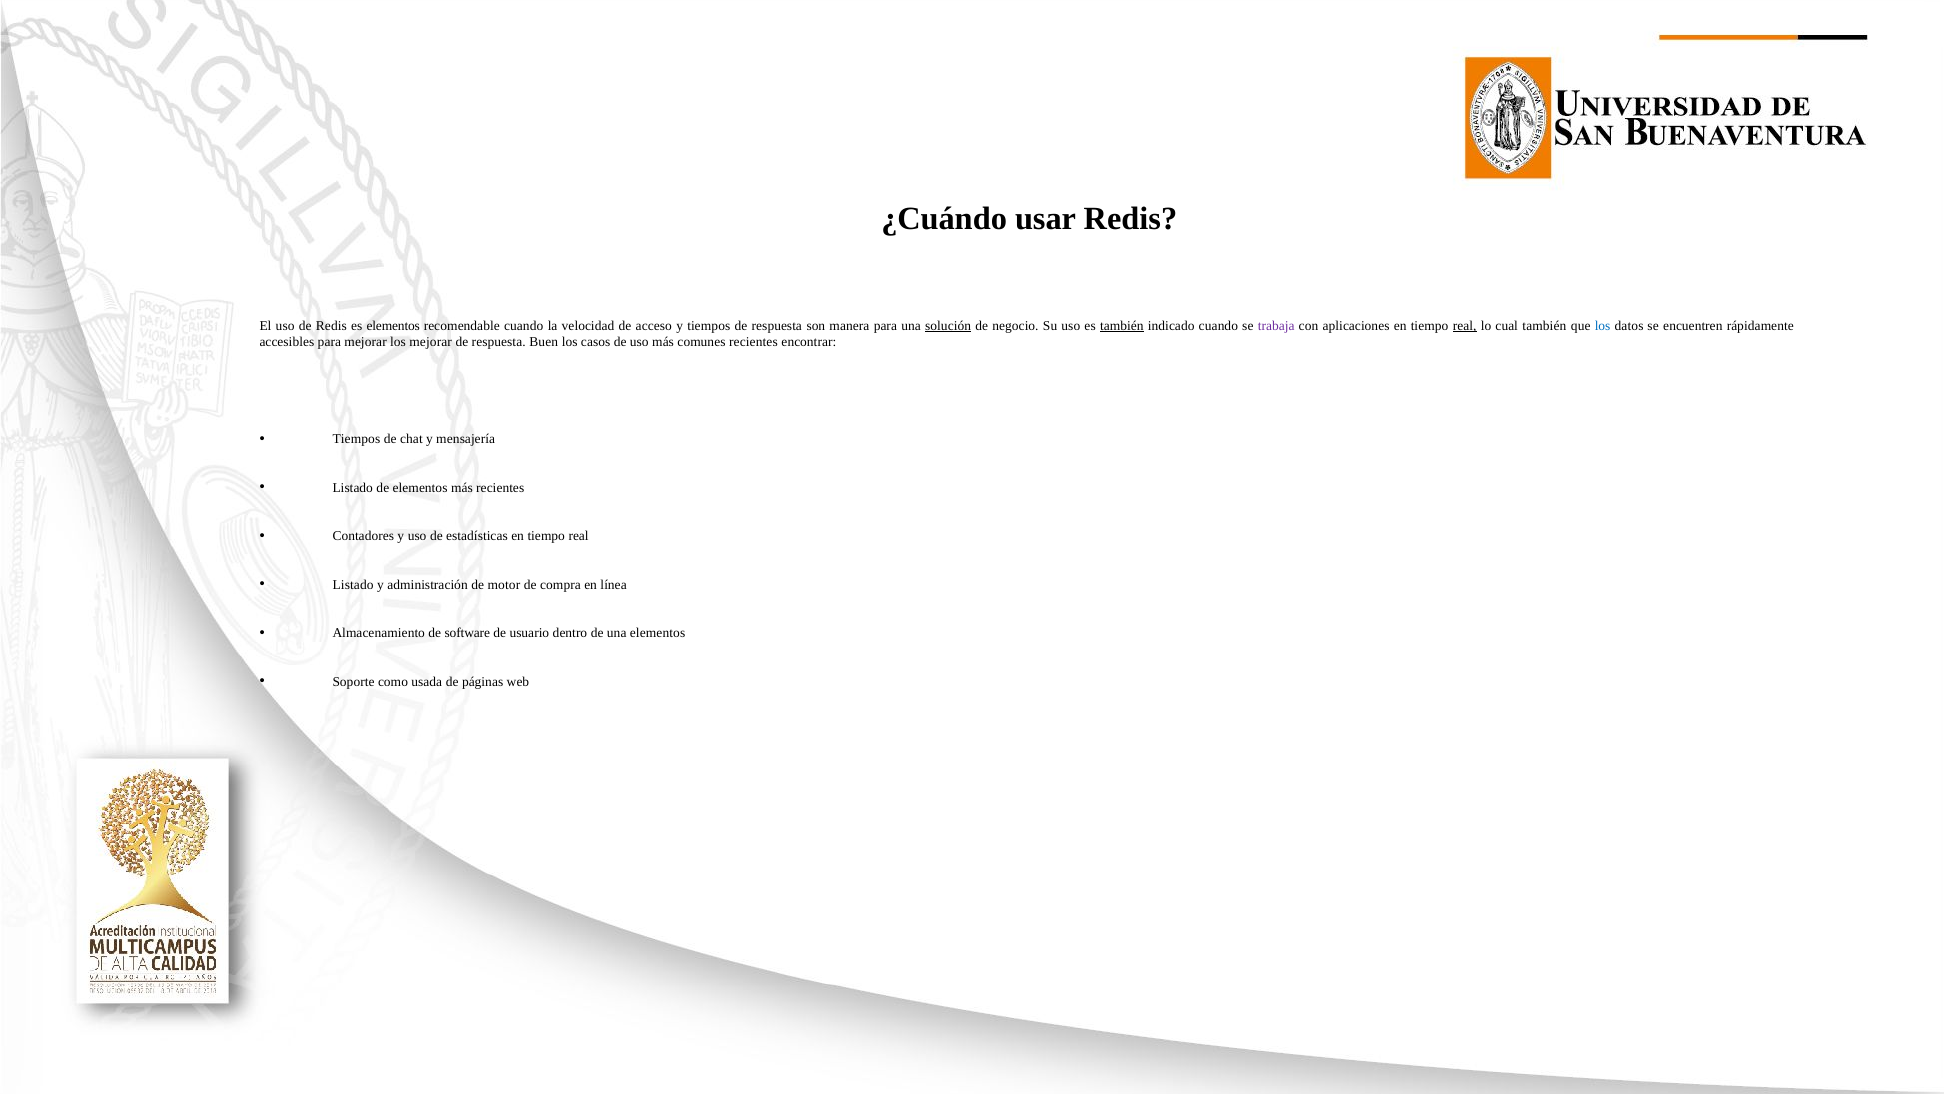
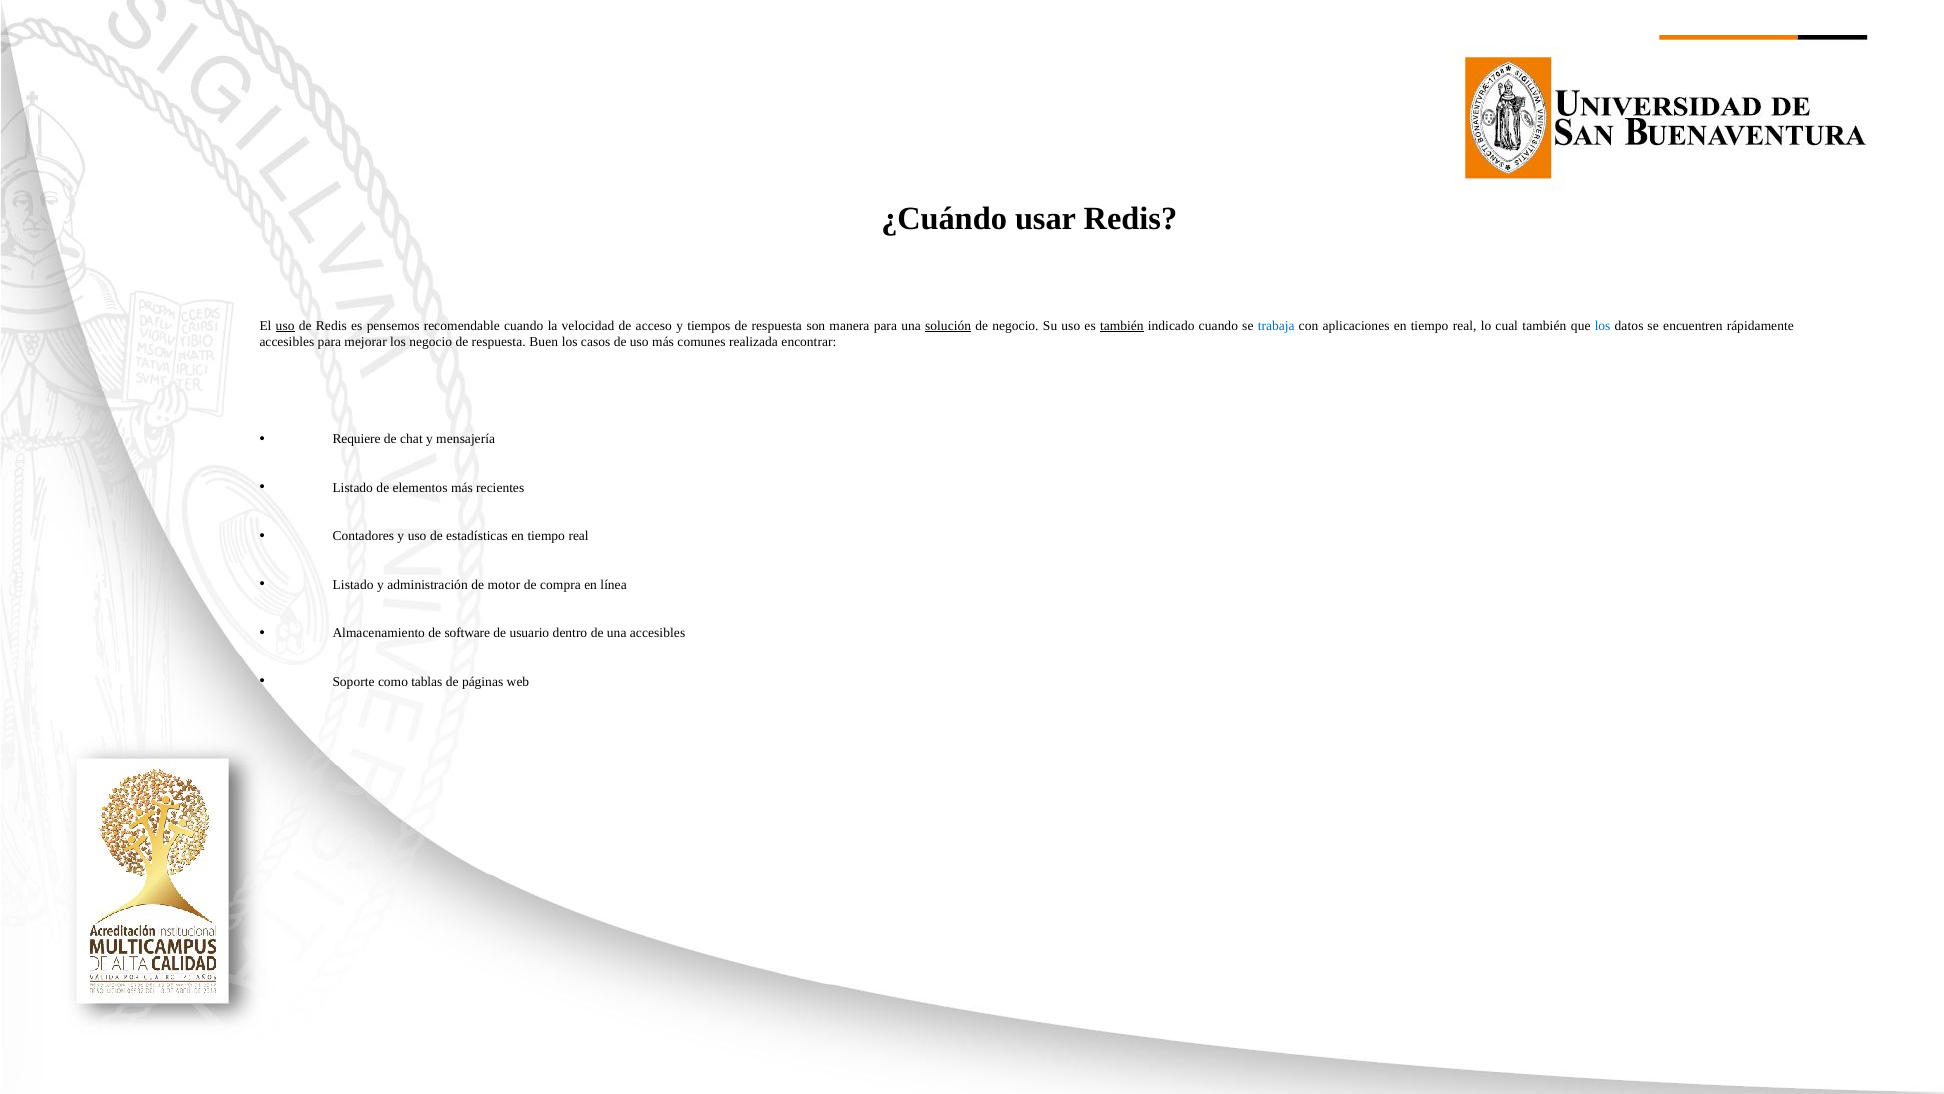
uso underline: none -> present (285, 326)
es elementos: elementos -> pensemos (393, 326)
trabaja colour: purple -> blue (1276, 326)
real underline: present -> none (1465, 326)
los mejorar: mejorar -> negocio (431, 342)
comunes recientes: recientes -> realizada (753, 342)
Tiempos: Tiempos -> Requiere (357, 439)
una elementos: elementos -> accesibles (658, 633)
usada: usada -> tablas (427, 682)
